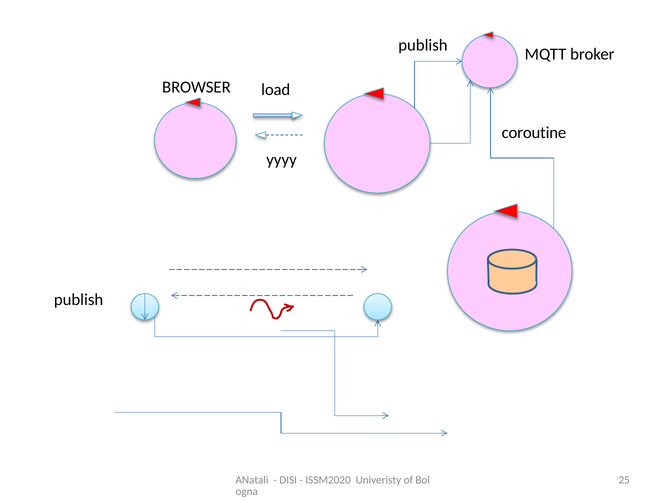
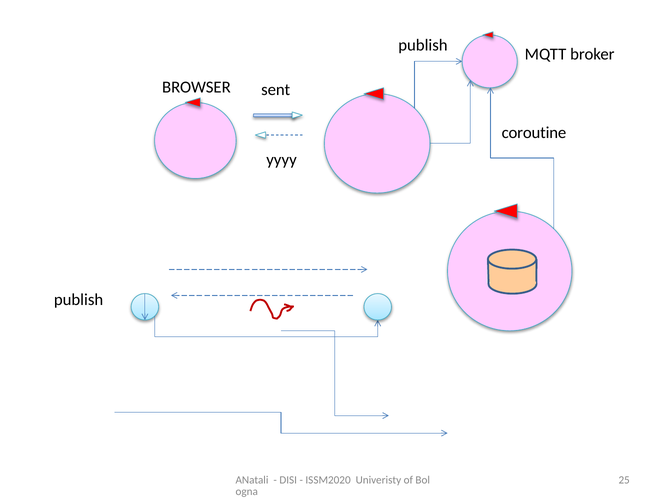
load: load -> sent (276, 90)
